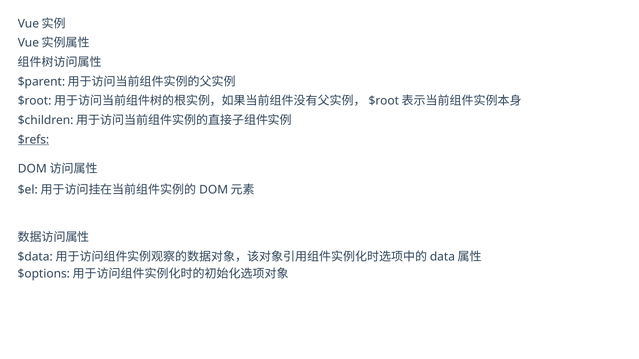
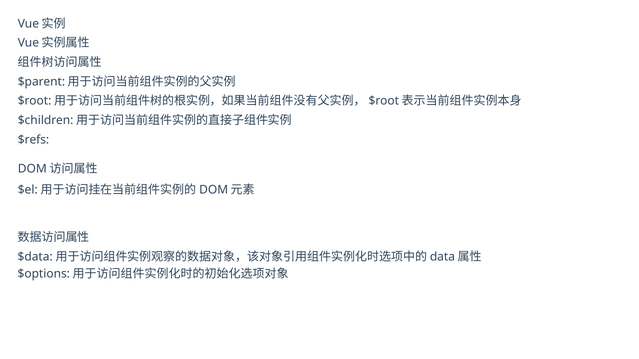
$refs underline: present -> none (34, 140)
